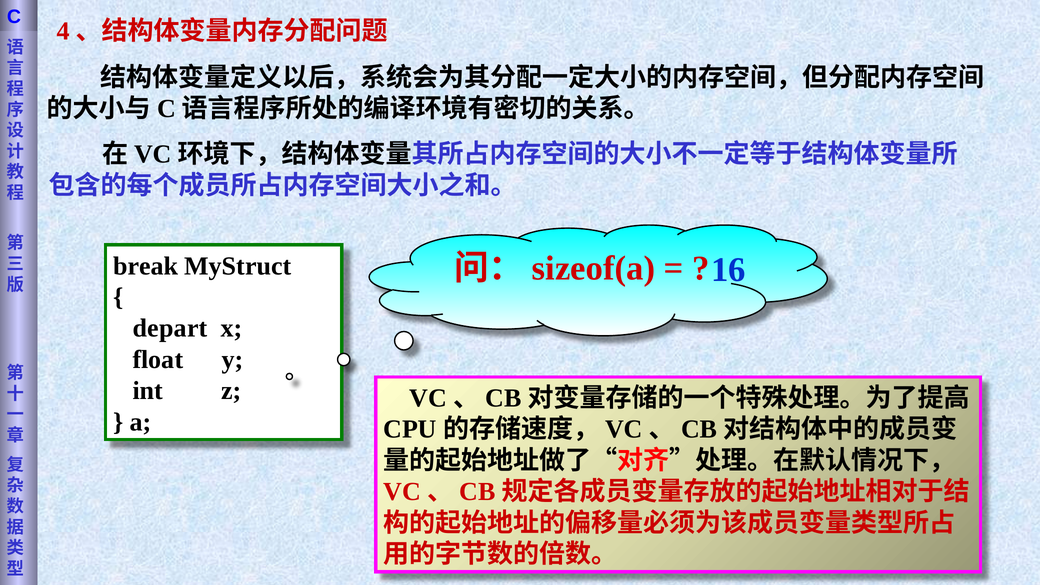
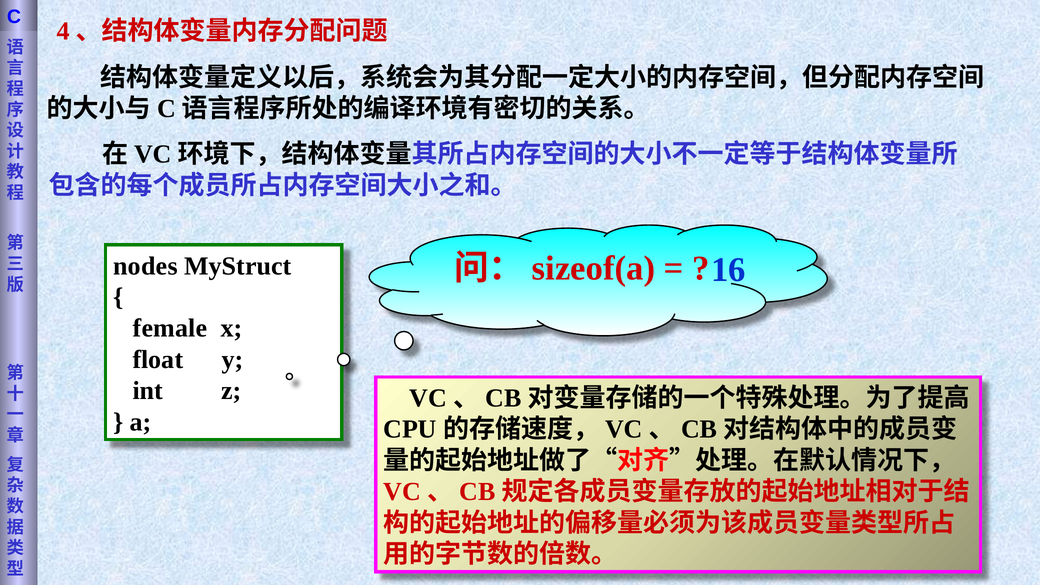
break: break -> nodes (145, 266)
depart: depart -> female (170, 328)
